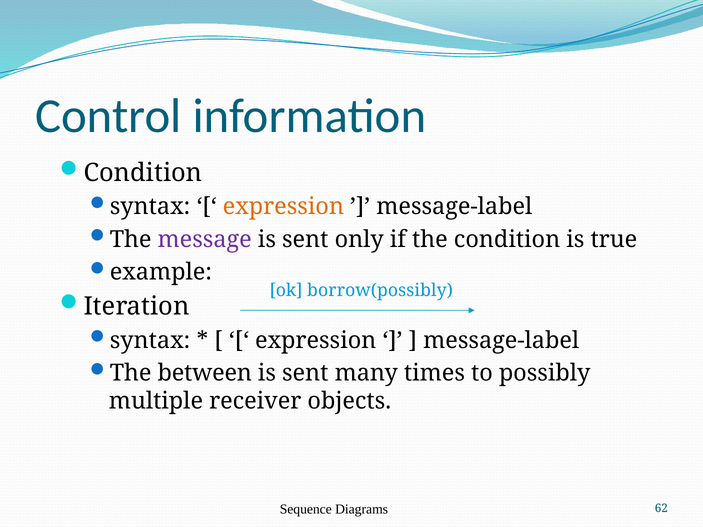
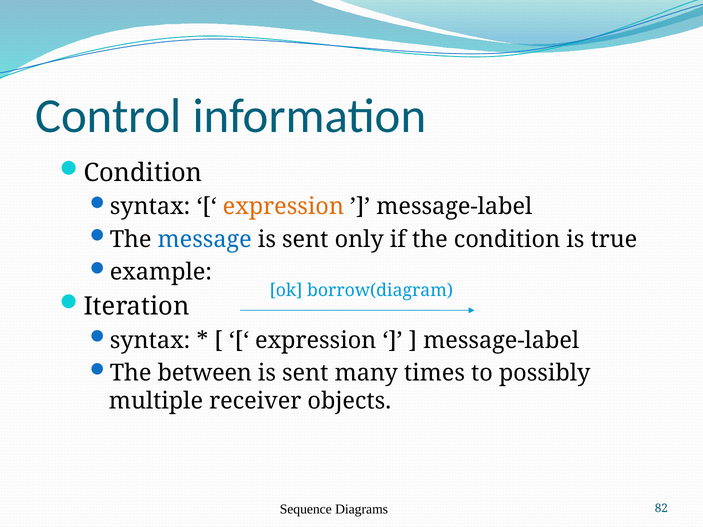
message colour: purple -> blue (205, 239)
borrow(possibly: borrow(possibly -> borrow(diagram (380, 291)
62: 62 -> 82 (661, 509)
